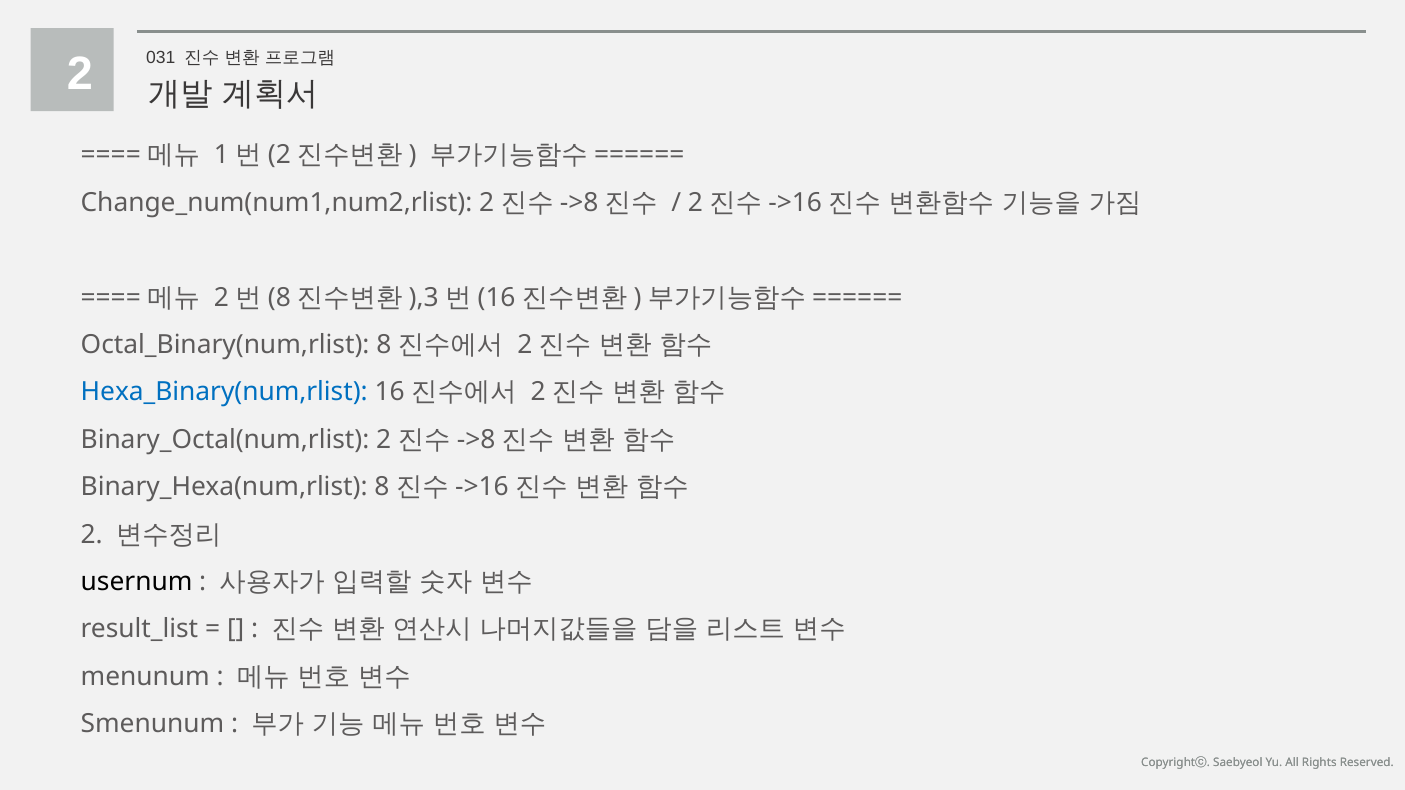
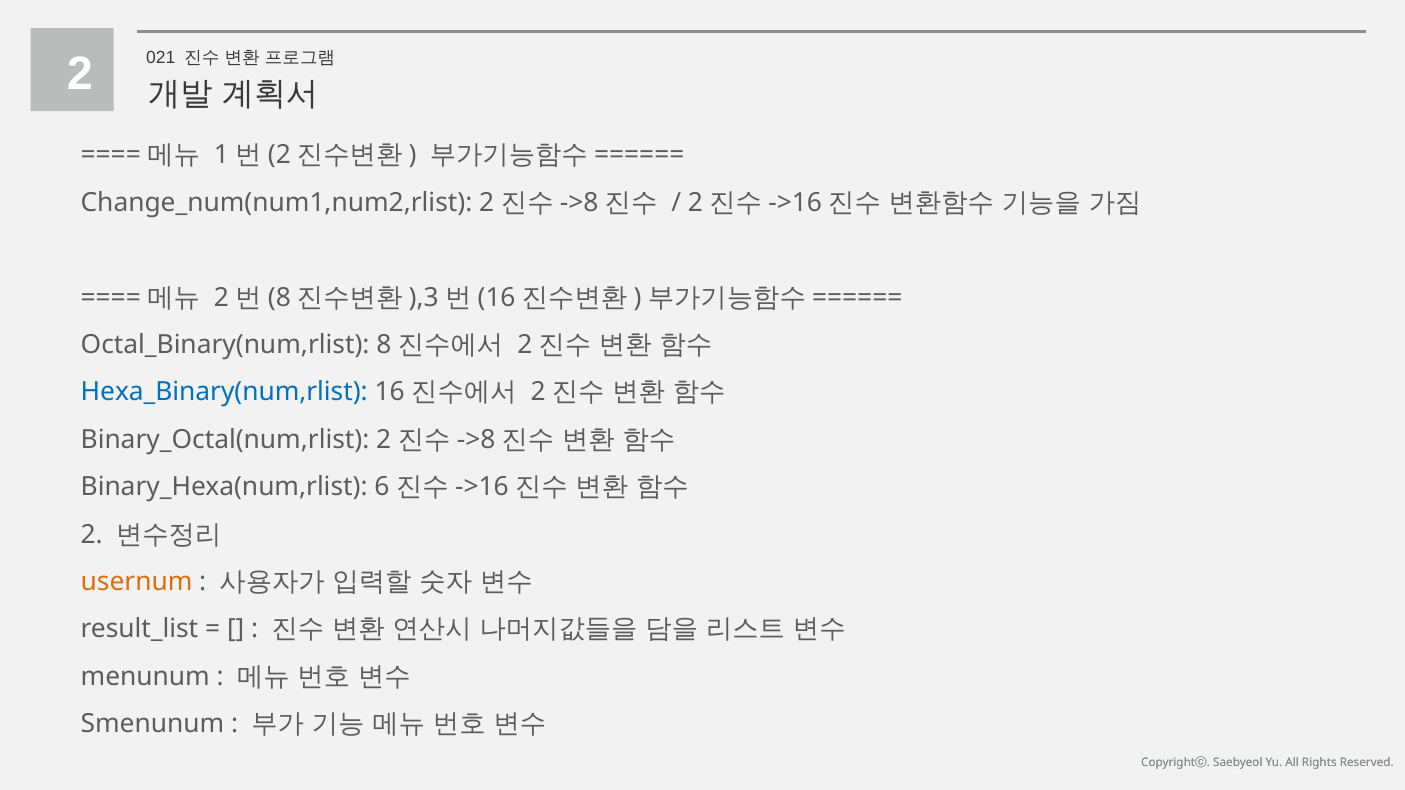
031: 031 -> 021 (161, 57)
8: 8 -> 6 (382, 487)
usernum colour: black -> orange (137, 582)
